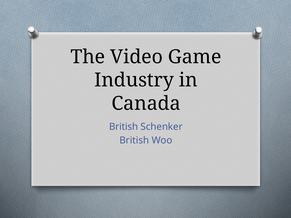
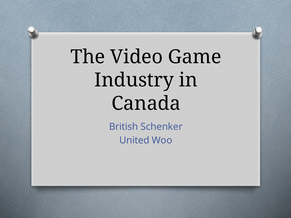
British: British -> United (134, 140)
